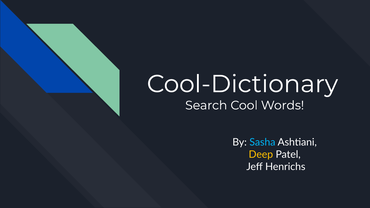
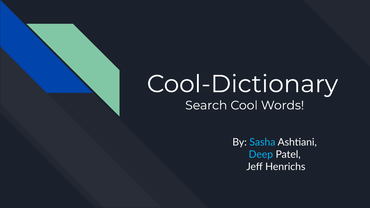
Deep colour: yellow -> light blue (261, 155)
